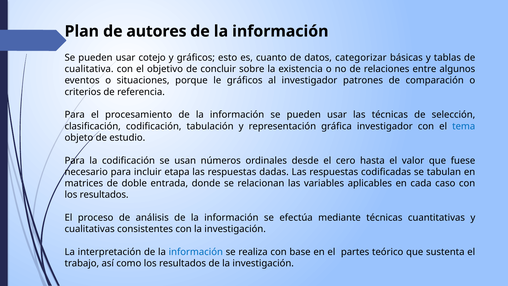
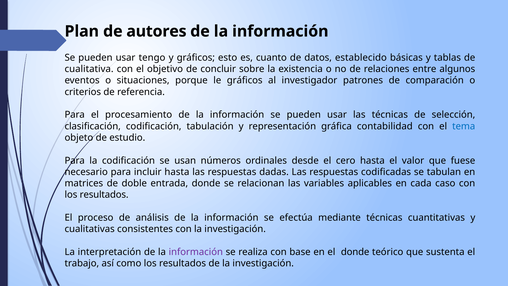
cotejo: cotejo -> tengo (152, 58)
categorizar: categorizar -> establecido (361, 58)
gráfica investigador: investigador -> contabilidad (385, 126)
incluir etapa: etapa -> hasta (177, 172)
información colour: blue -> purple (196, 252)
el partes: partes -> donde (355, 252)
